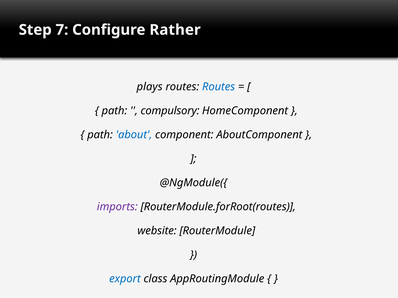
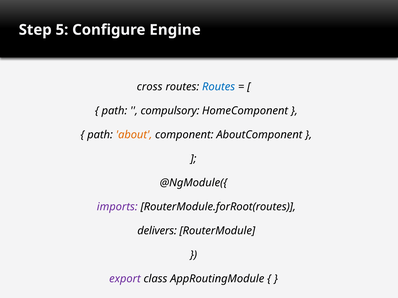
7: 7 -> 5 (62, 30)
Rather: Rather -> Engine (175, 30)
plays: plays -> cross (150, 87)
about colour: blue -> orange (134, 135)
website: website -> delivers (157, 231)
export colour: blue -> purple (125, 279)
